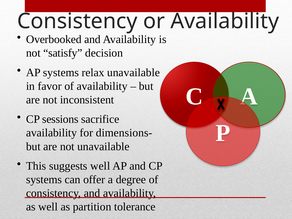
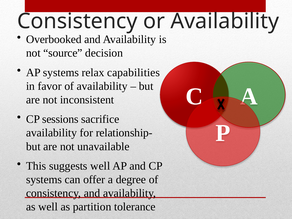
satisfy: satisfy -> source (63, 53)
relax unavailable: unavailable -> capabilities (134, 72)
dimensions-: dimensions- -> relationship- (124, 133)
